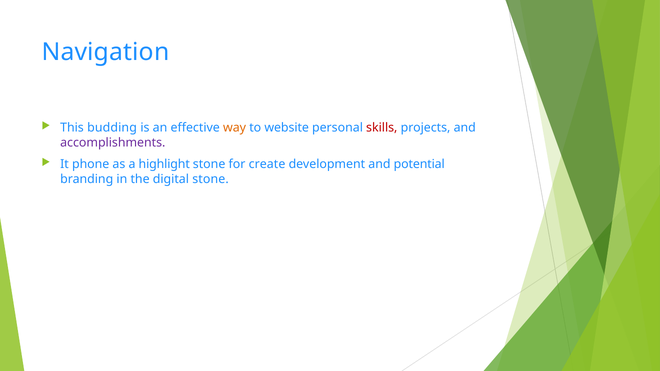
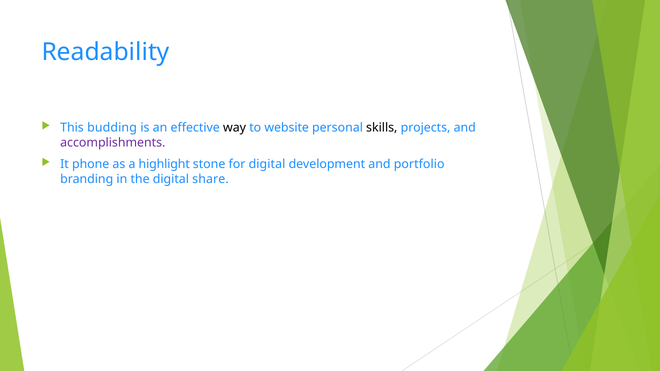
Navigation: Navigation -> Readability (106, 52)
way colour: orange -> black (235, 128)
skills colour: red -> black (382, 128)
for create: create -> digital (267, 164)
potential: potential -> portfolio (419, 164)
digital stone: stone -> share (210, 179)
